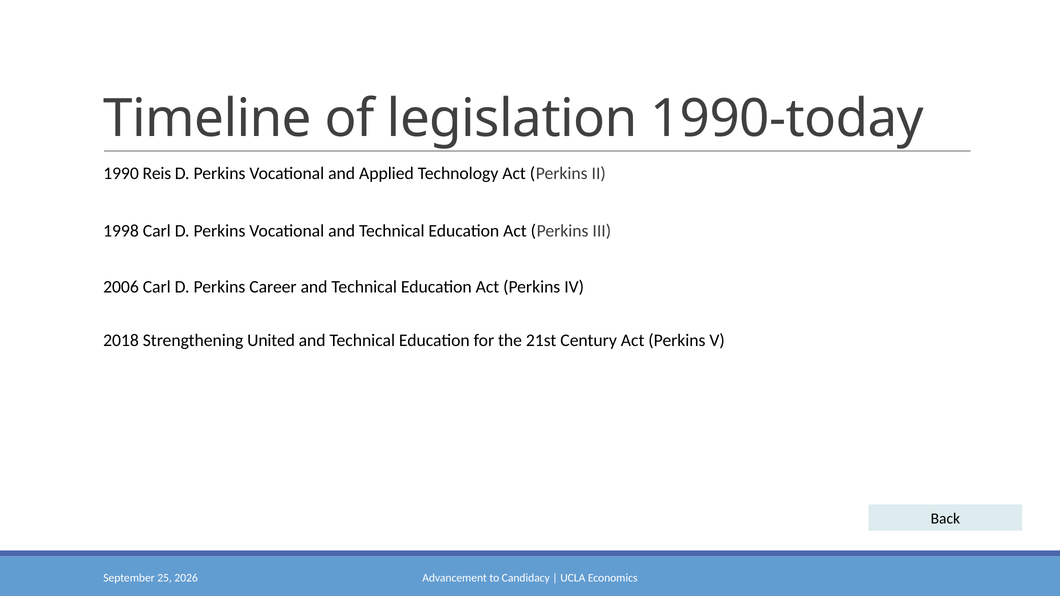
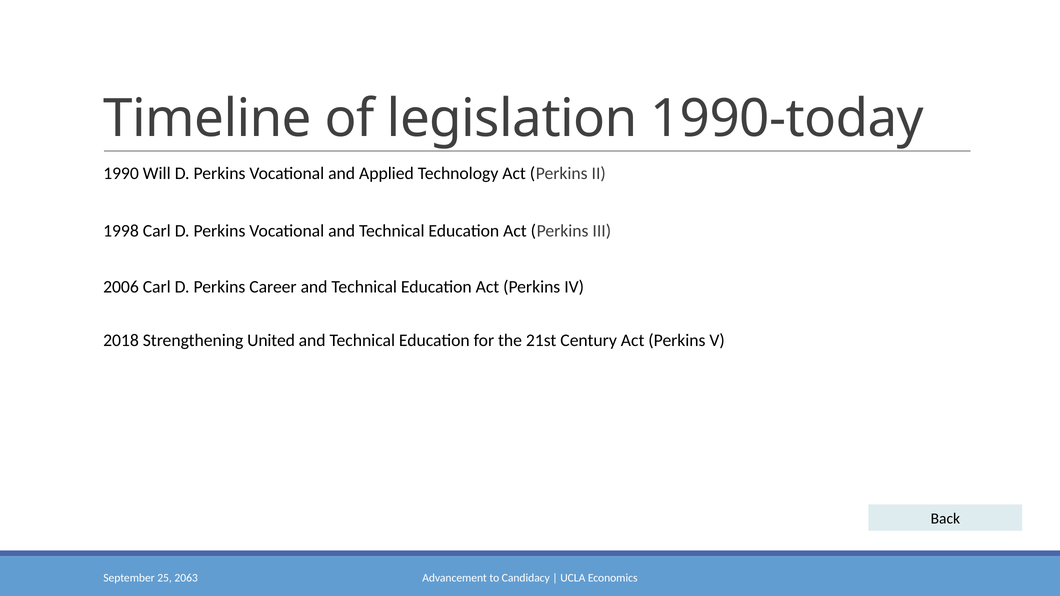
Reis: Reis -> Will (157, 173)
2026: 2026 -> 2063 (186, 578)
